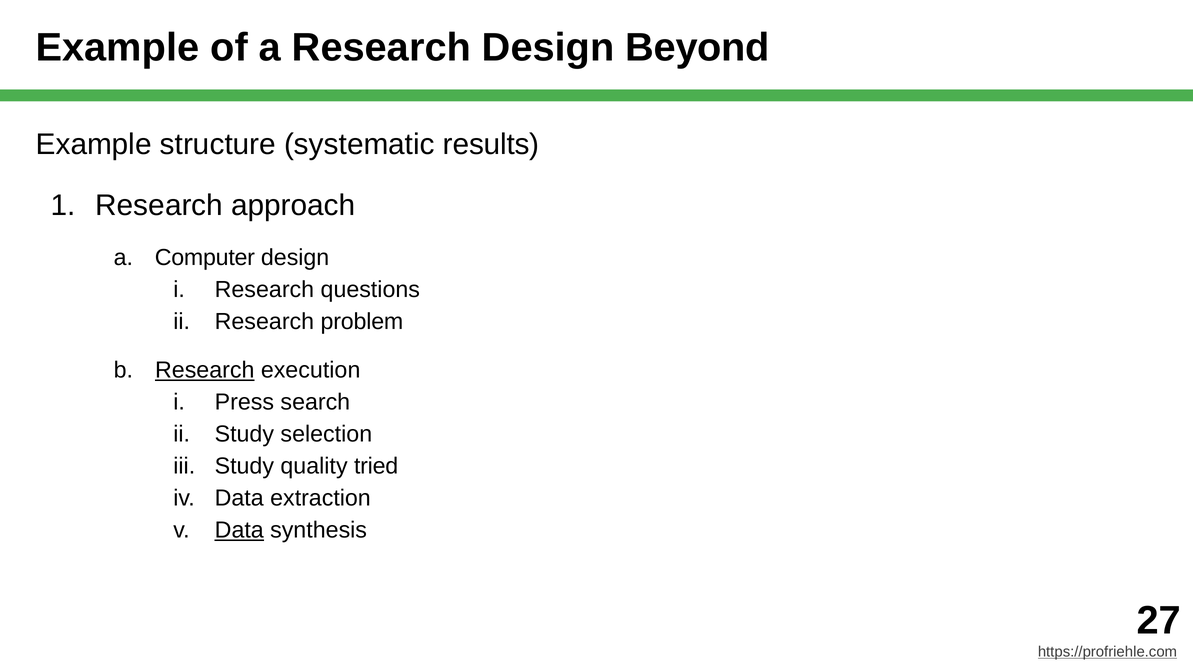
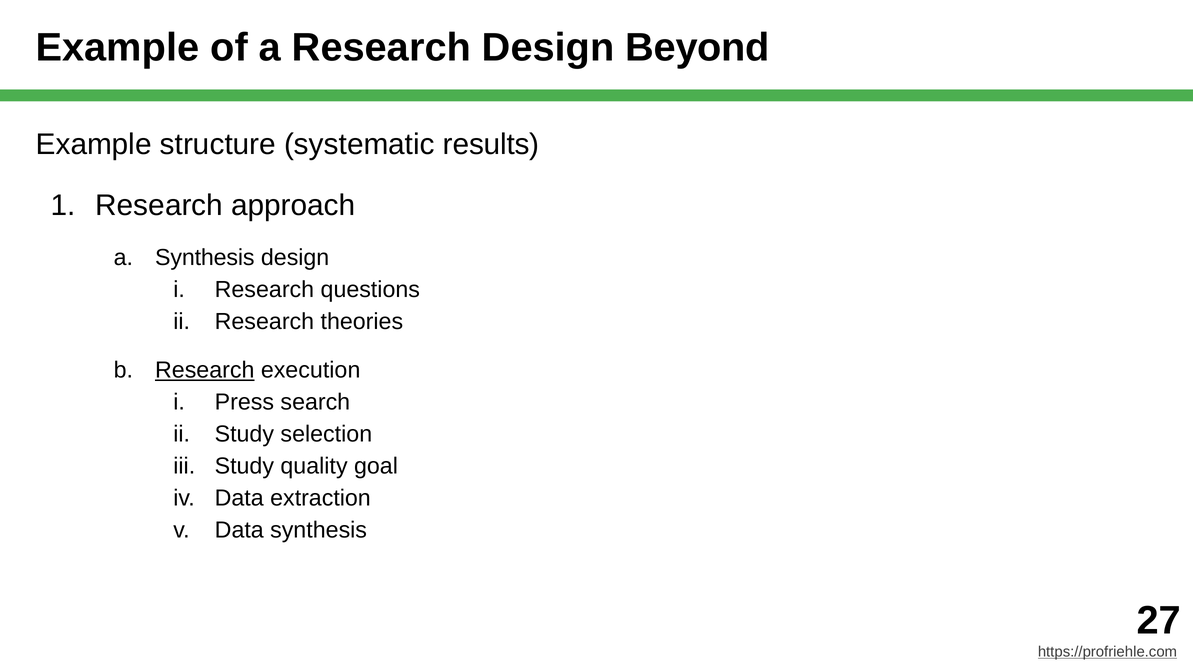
a Computer: Computer -> Synthesis (205, 258)
problem: problem -> theories (362, 322)
tried: tried -> goal (376, 466)
Data underline: present -> none (239, 530)
